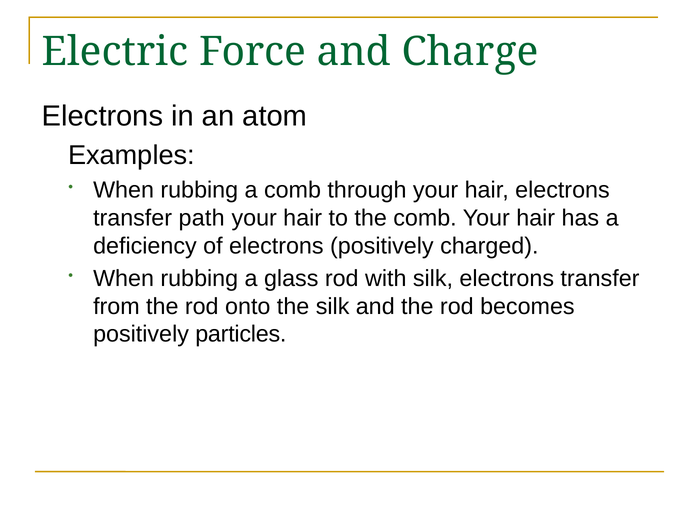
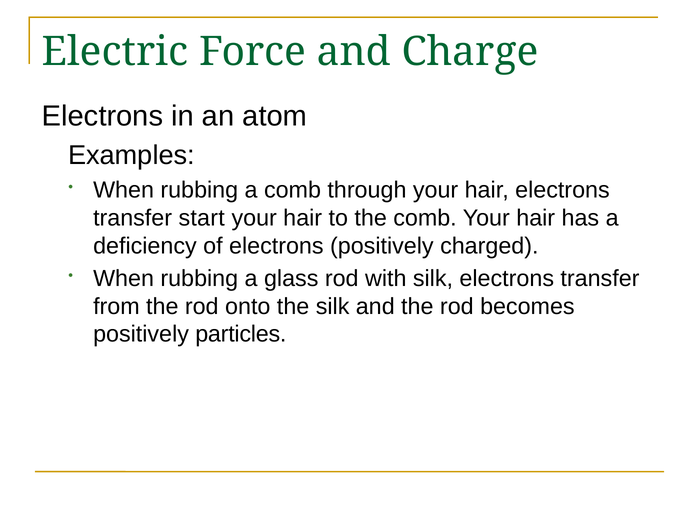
path: path -> start (202, 218)
